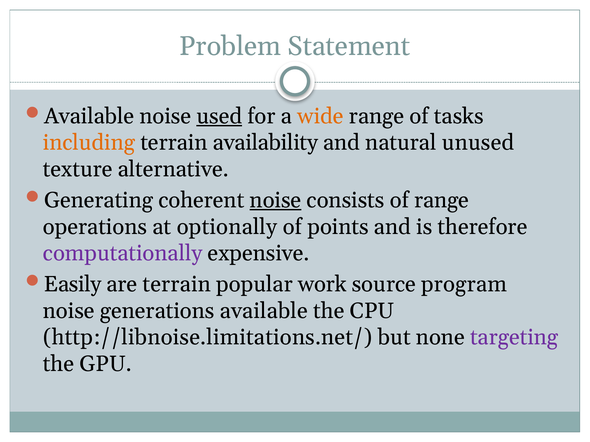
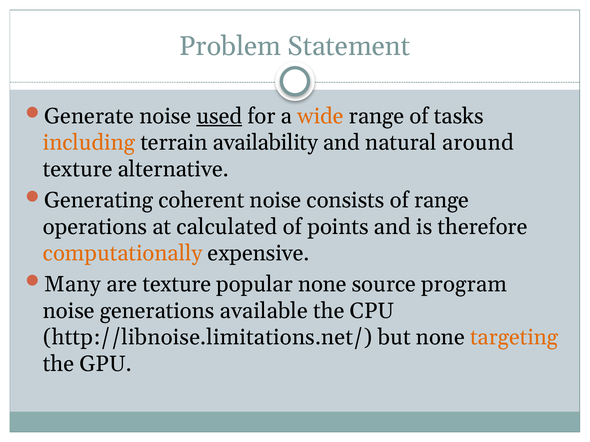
Available: Available -> Generate (89, 116)
unused: unused -> around (478, 143)
noise underline: present -> none (275, 200)
optionally: optionally -> calculated (227, 227)
computationally colour: purple -> orange (123, 254)
Easily: Easily -> Many (72, 285)
are terrain: terrain -> texture (177, 285)
popular work: work -> none (322, 285)
targeting colour: purple -> orange (514, 338)
